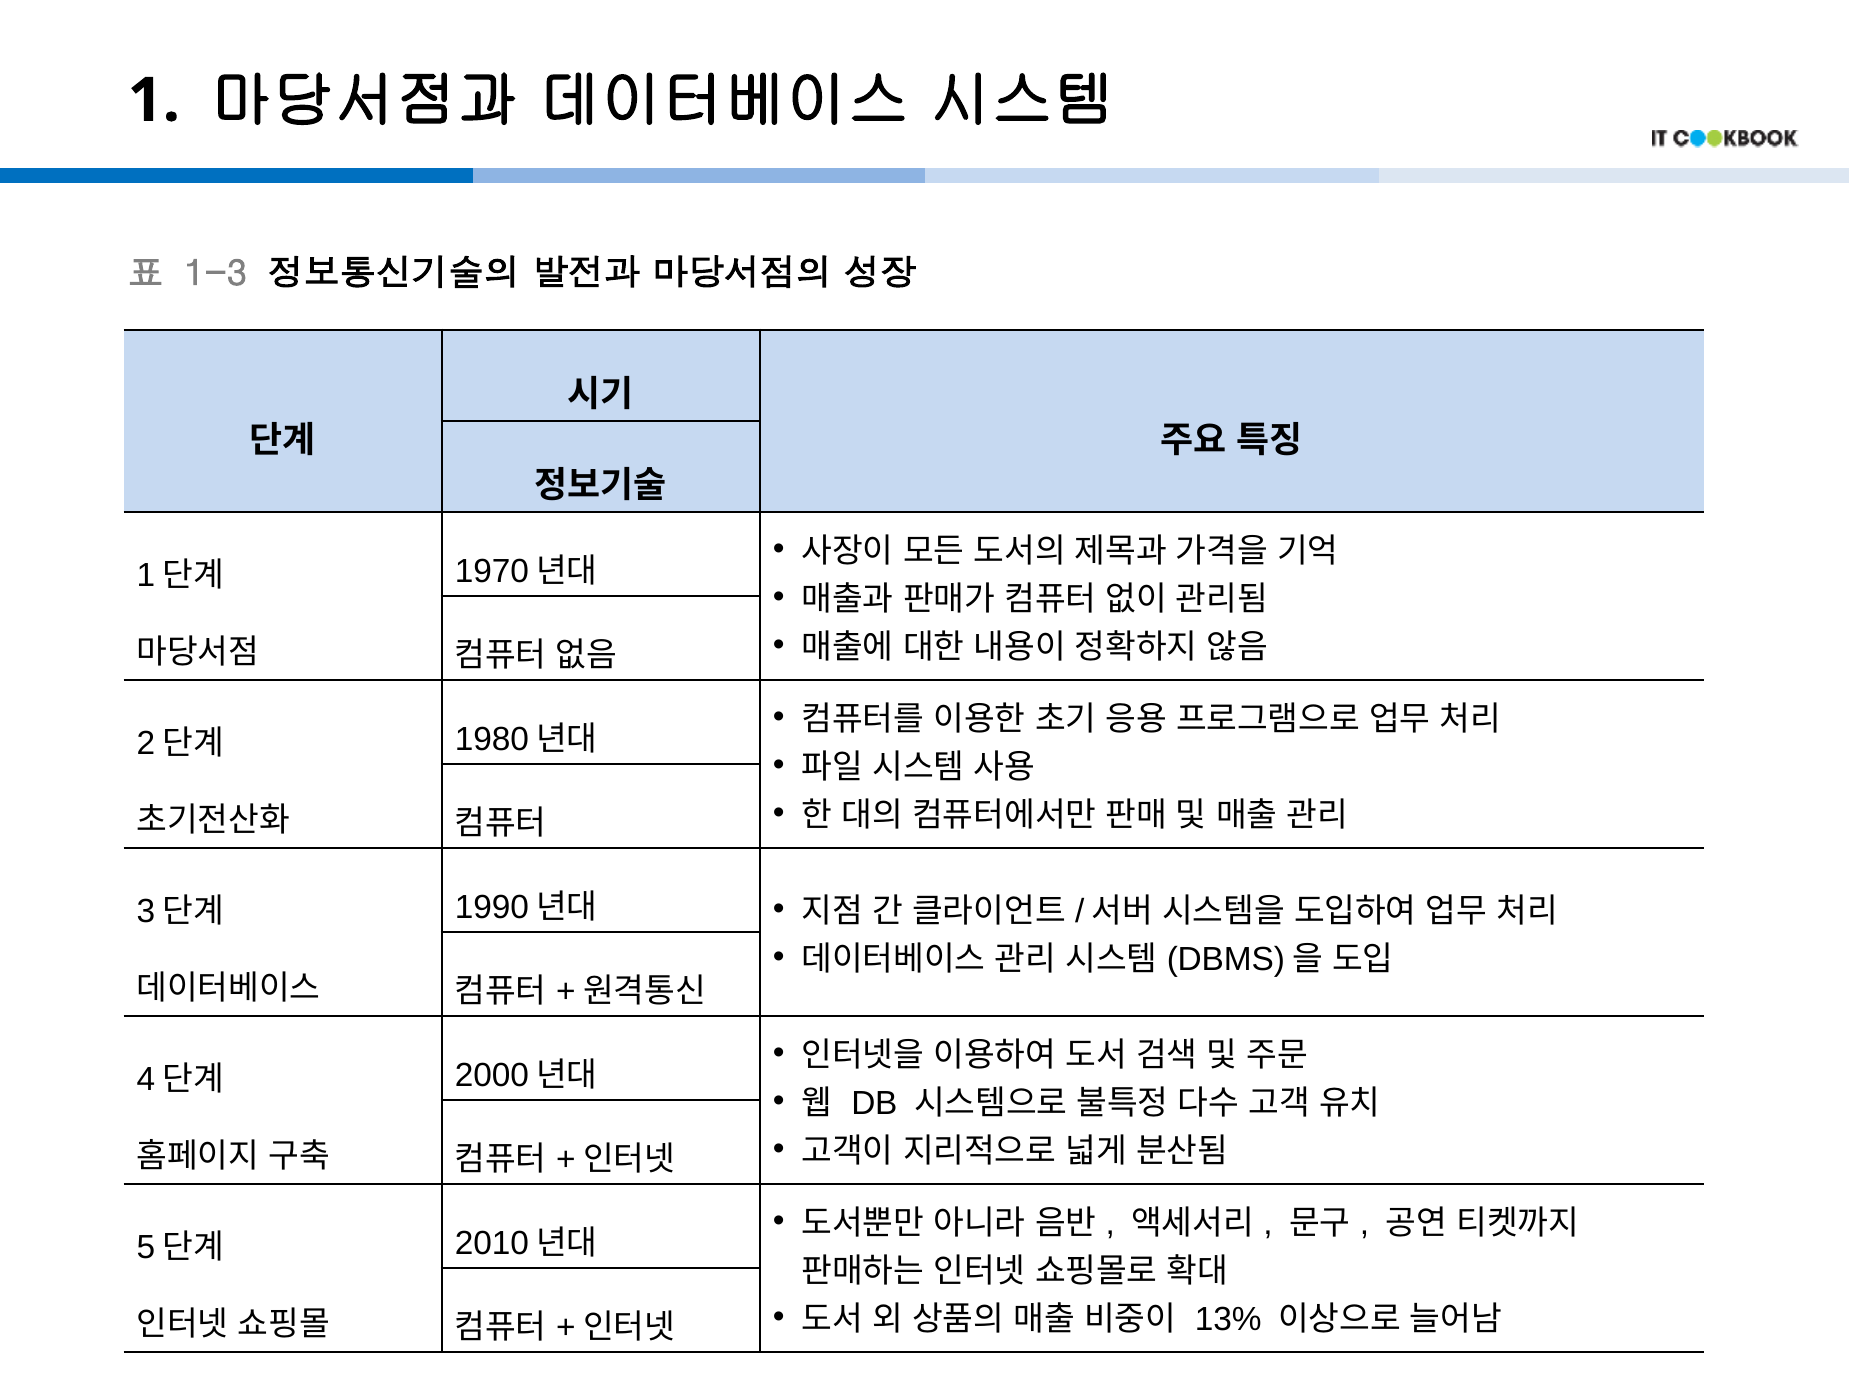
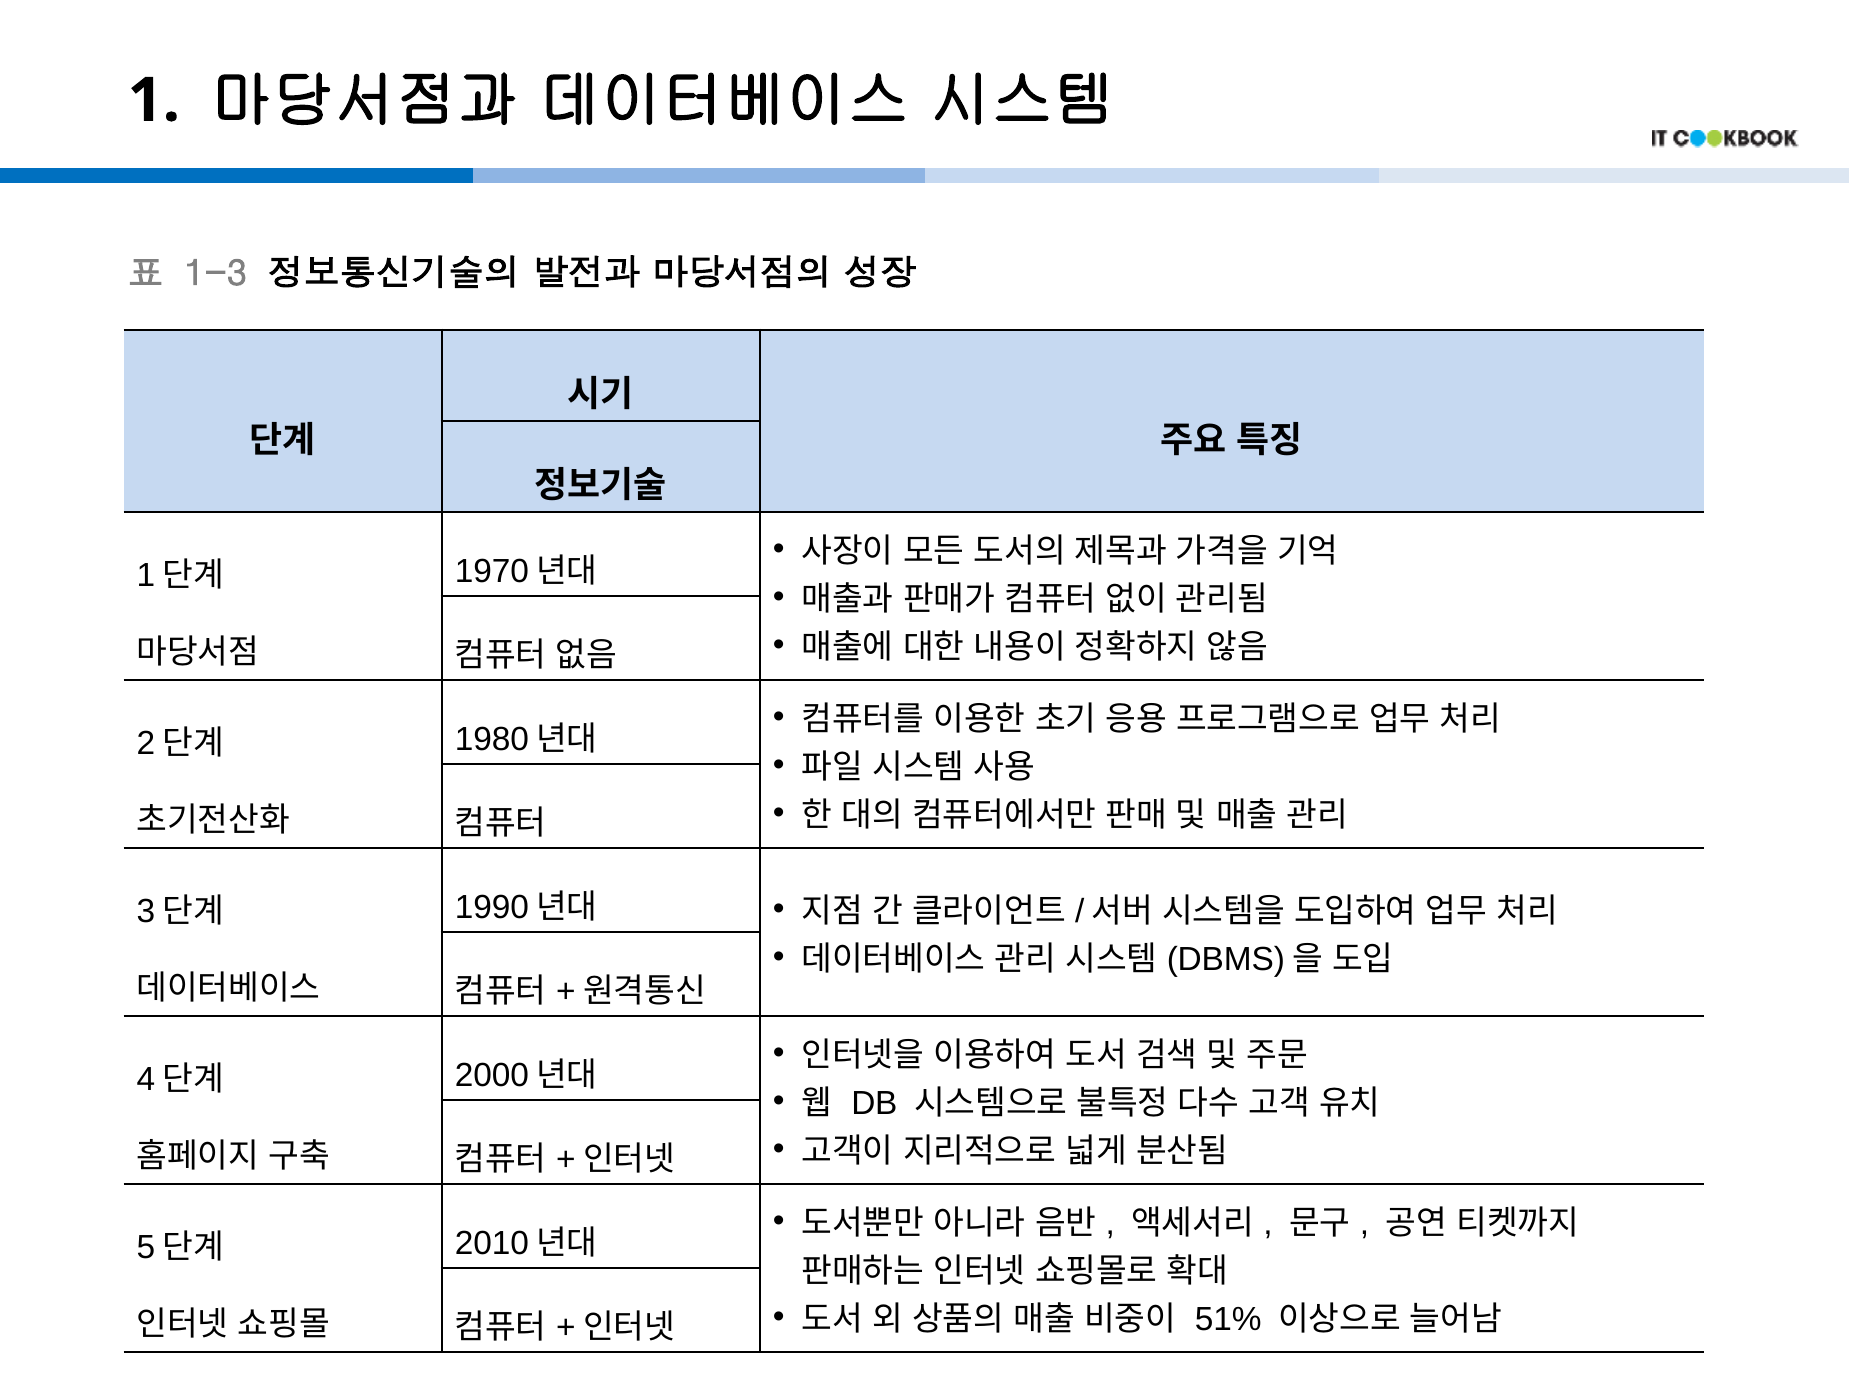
13%: 13% -> 51% (1228, 1320)
